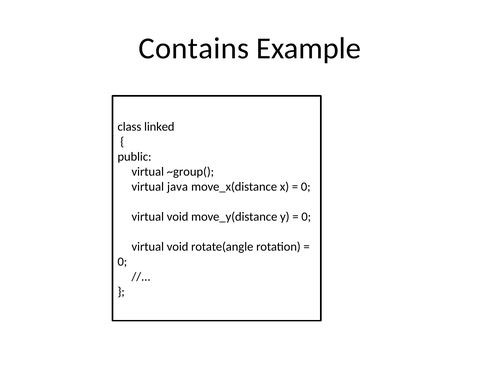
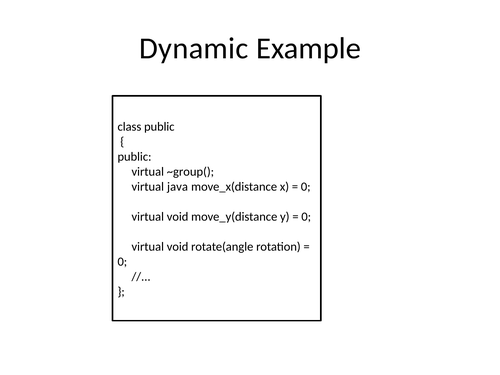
Contains: Contains -> Dynamic (194, 48)
class linked: linked -> public (159, 127)
